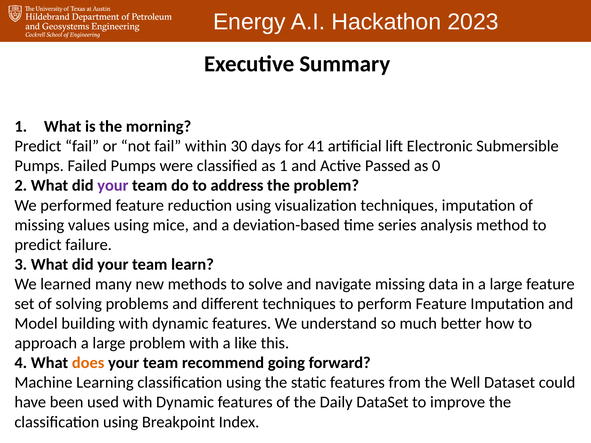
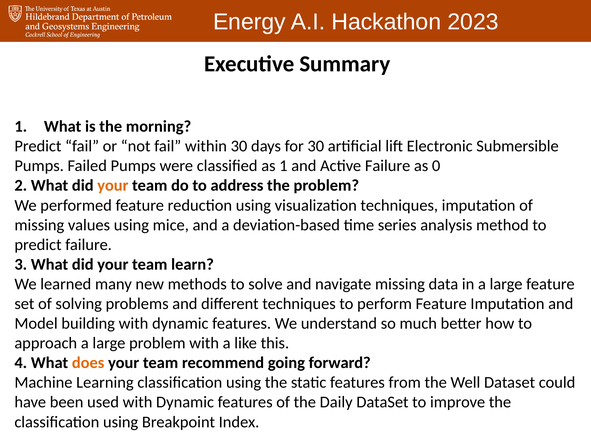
for 41: 41 -> 30 (316, 146)
Active Passed: Passed -> Failure (388, 166)
your colour: purple -> orange (113, 186)
